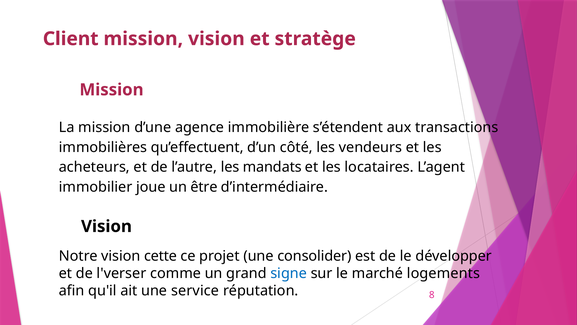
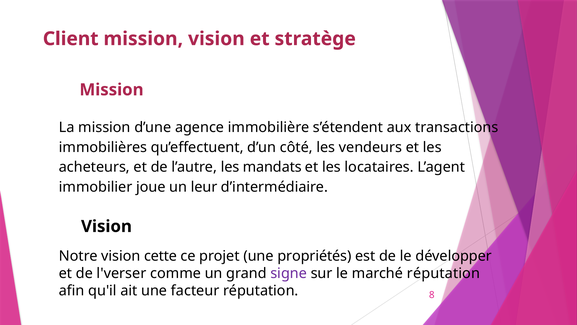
être: être -> leur (204, 187)
consolider: consolider -> propriétés (314, 256)
signe colour: blue -> purple (289, 273)
marché logements: logements -> réputation (444, 273)
service: service -> facteur (195, 290)
